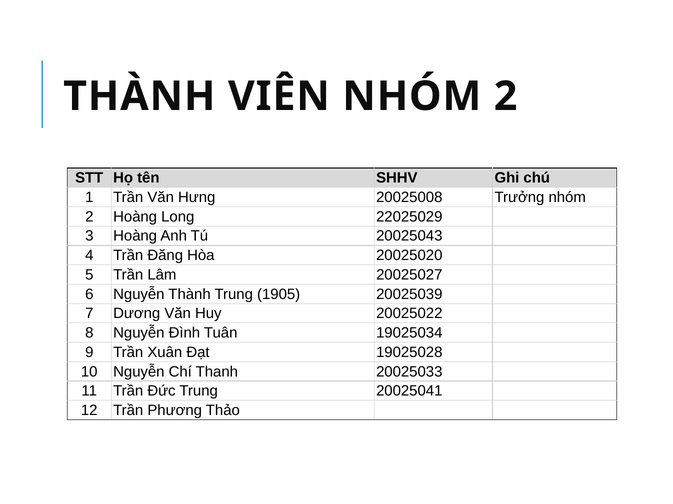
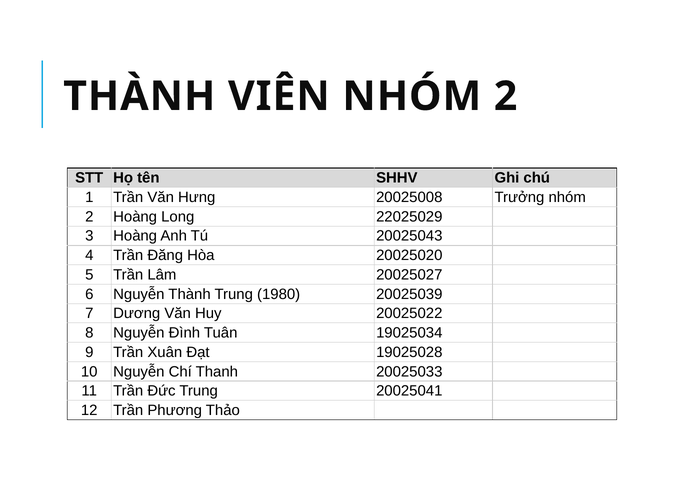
1905: 1905 -> 1980 (279, 295)
